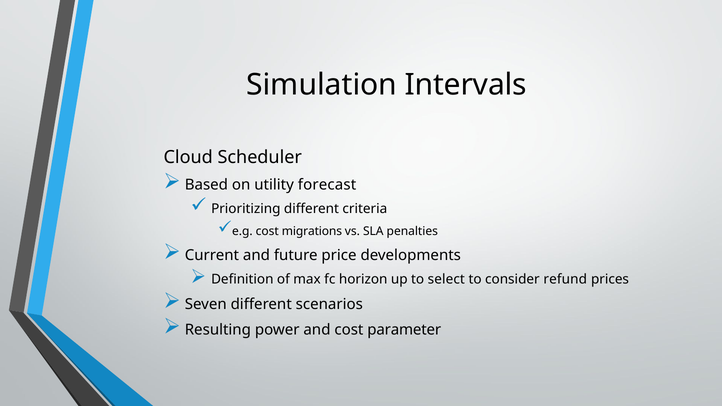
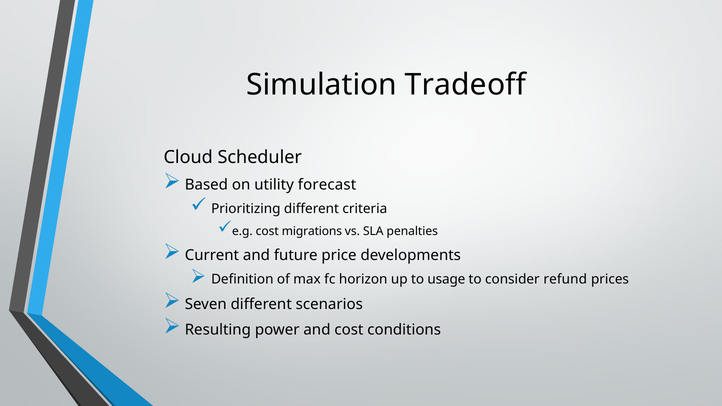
Intervals: Intervals -> Tradeoff (466, 85)
select: select -> usage (446, 279)
parameter: parameter -> conditions (404, 330)
